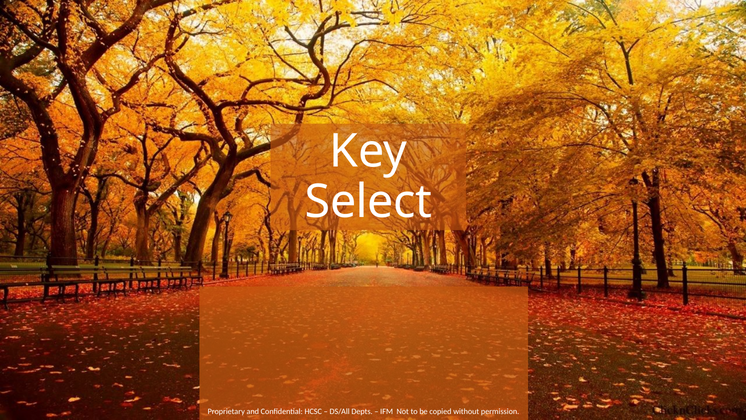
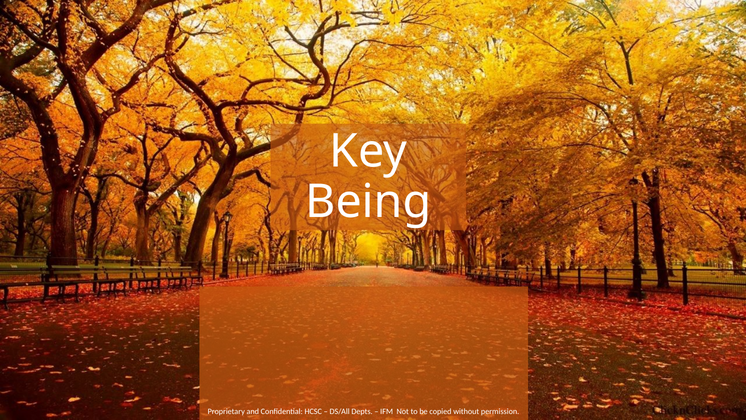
Select: Select -> Being (368, 202)
